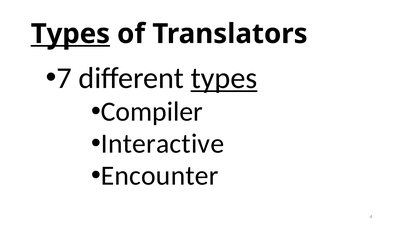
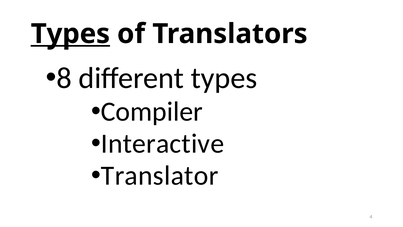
7: 7 -> 8 (64, 78)
types underline: present -> none (224, 78)
Encounter: Encounter -> Translator (160, 175)
